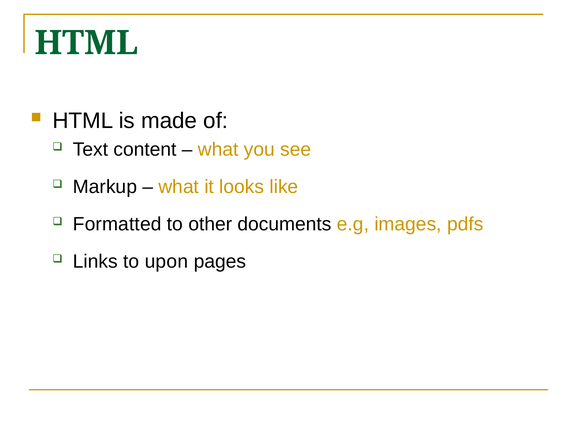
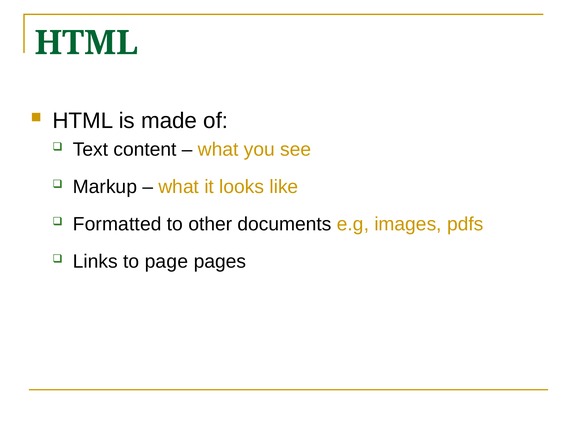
upon: upon -> page (166, 261)
